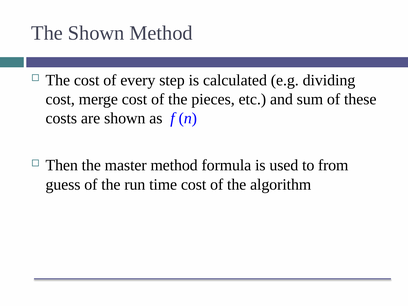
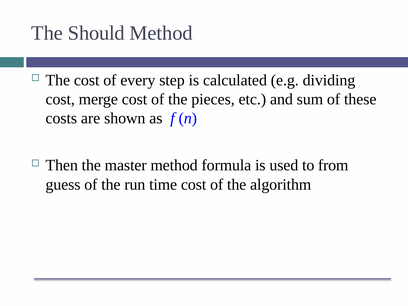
The Shown: Shown -> Should (96, 33)
